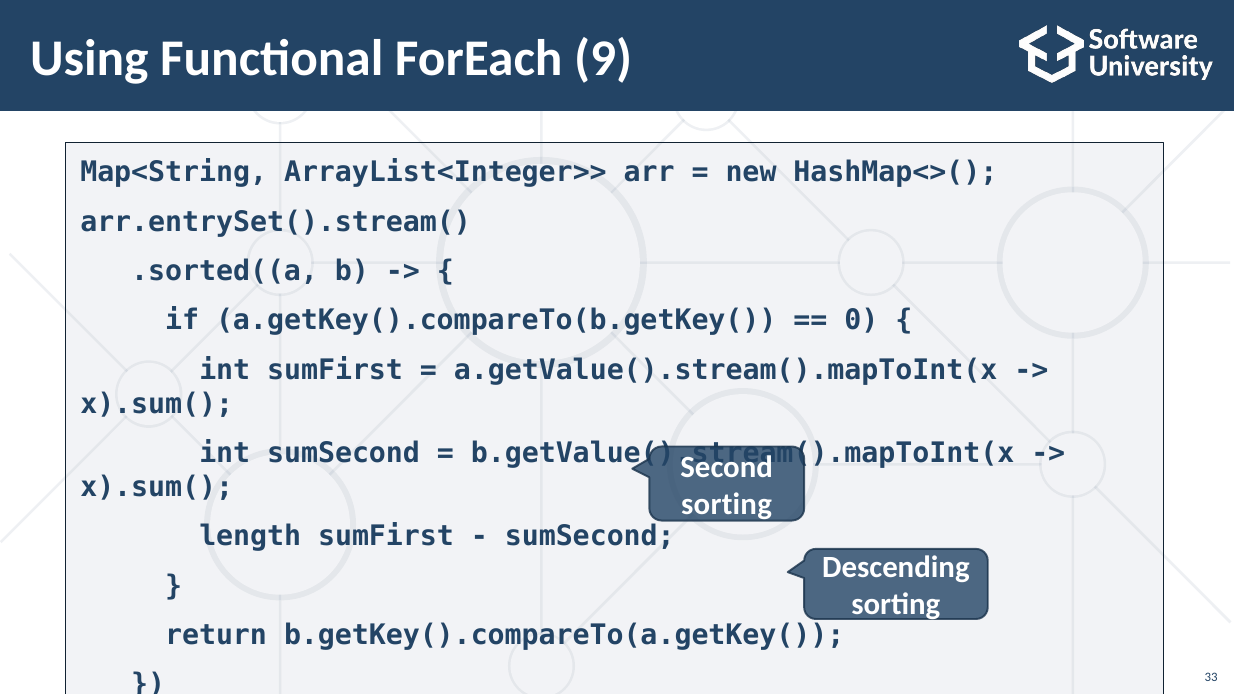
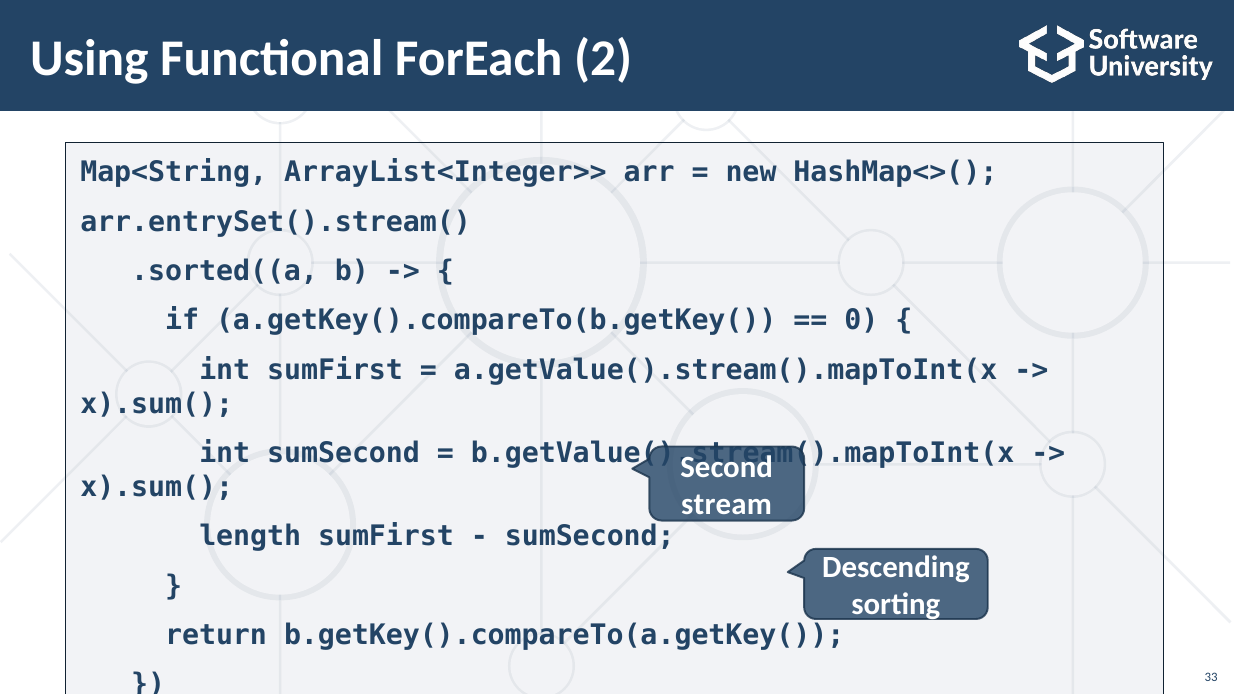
9: 9 -> 2 (603, 58)
sorting: sorting -> stream (727, 504)
